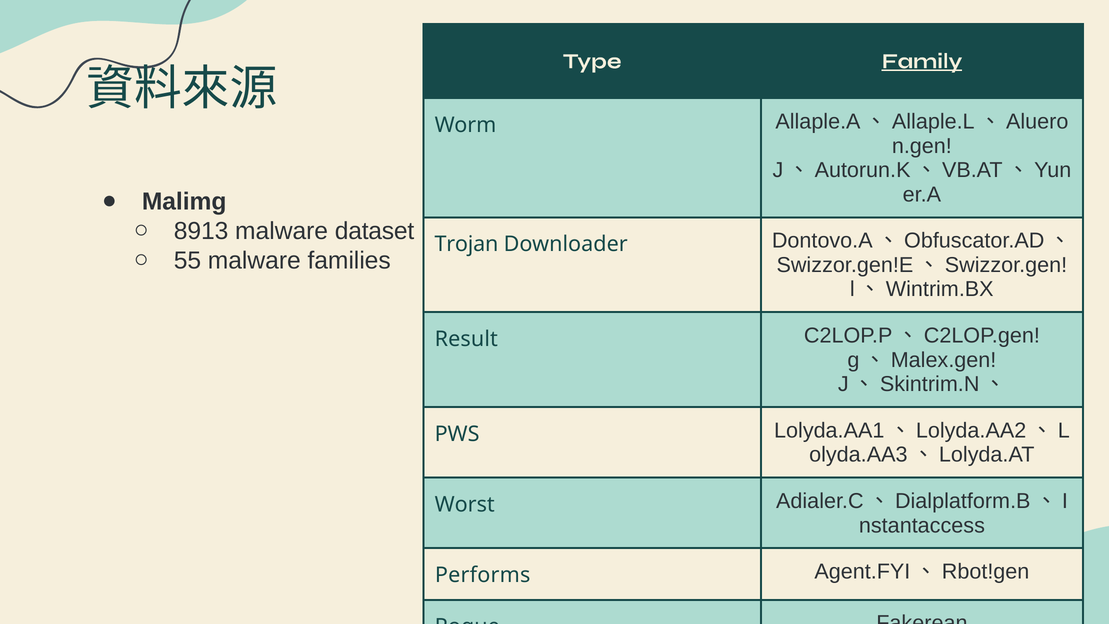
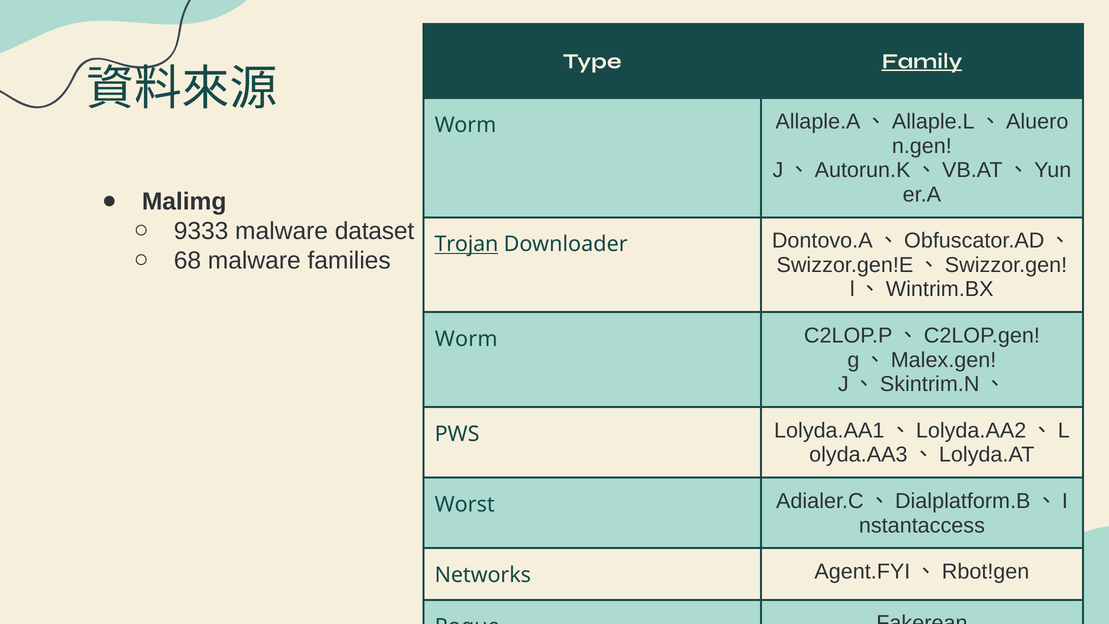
8913: 8913 -> 9333 (201, 231)
Trojan underline: none -> present (466, 244)
55: 55 -> 68 (187, 261)
Result: Result -> Worm (466, 339)
Performs: Performs -> Networks (483, 575)
